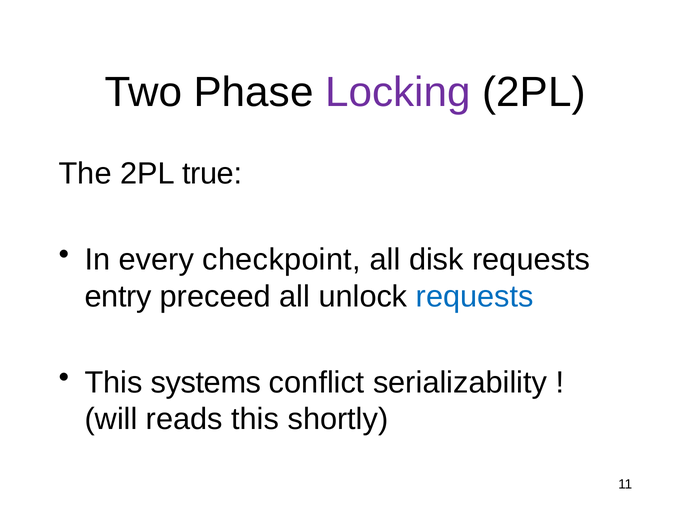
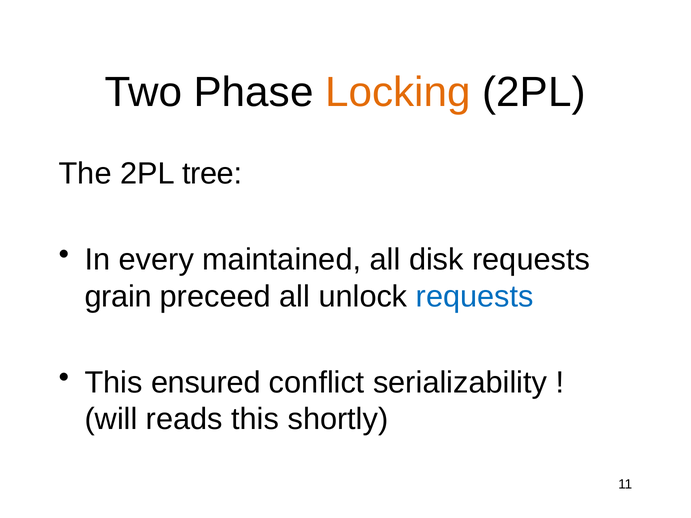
Locking colour: purple -> orange (398, 92)
true: true -> tree (212, 174)
checkpoint: checkpoint -> maintained (282, 260)
entry: entry -> grain (118, 297)
systems: systems -> ensured (206, 383)
